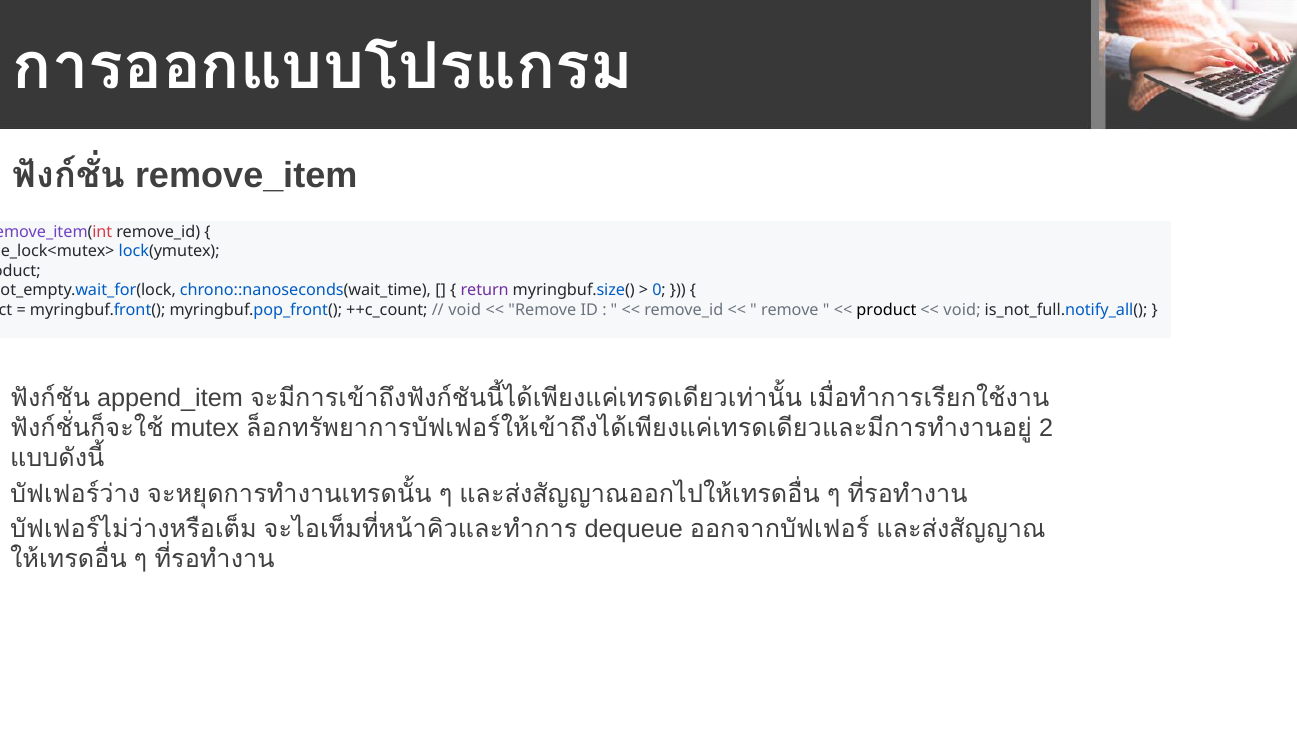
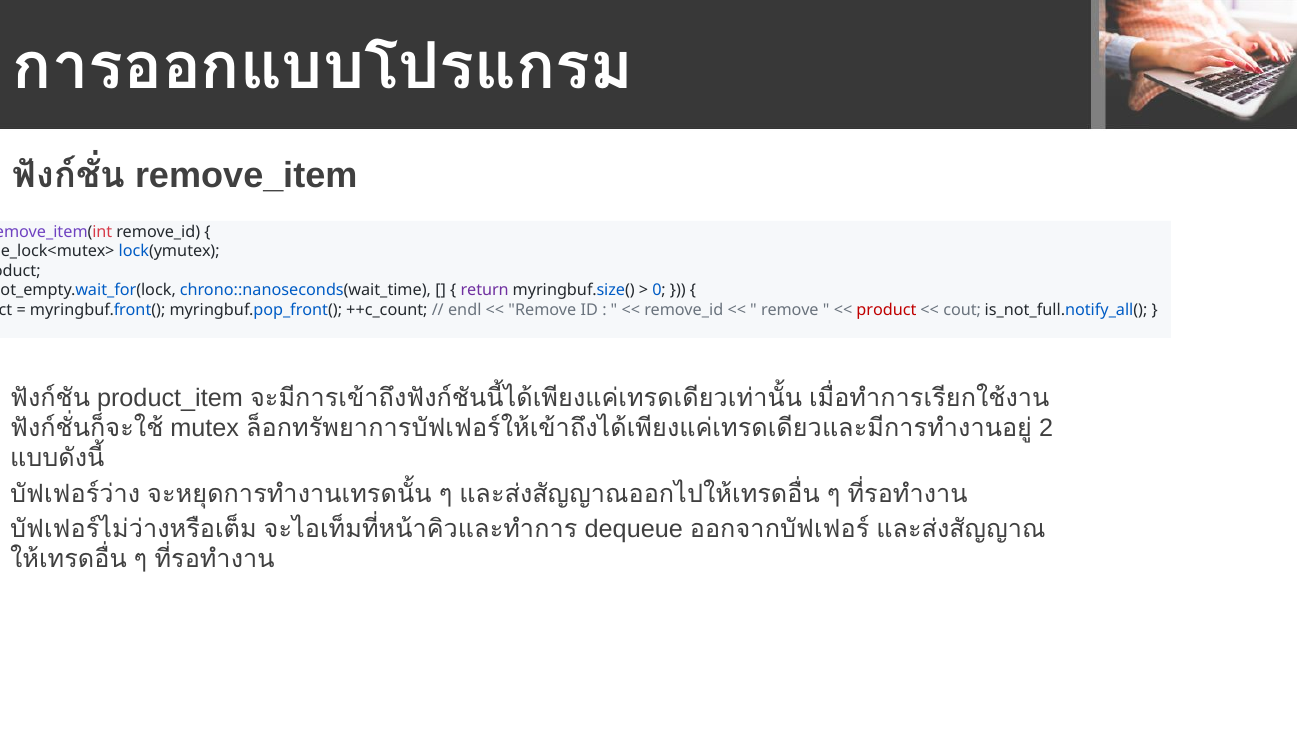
void: void -> endl (465, 310)
product colour: black -> red (886, 310)
void: void -> cout (962, 310)
append_item: append_item -> product_item (170, 398)
